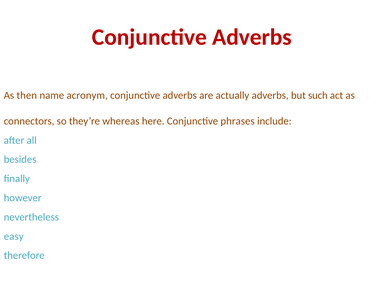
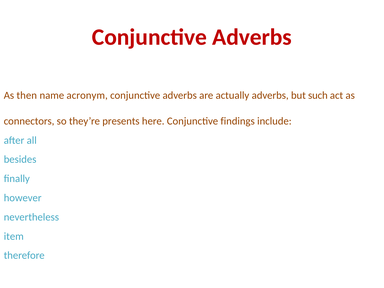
whereas: whereas -> presents (121, 121)
phrases: phrases -> findings (238, 121)
easy: easy -> item (14, 236)
